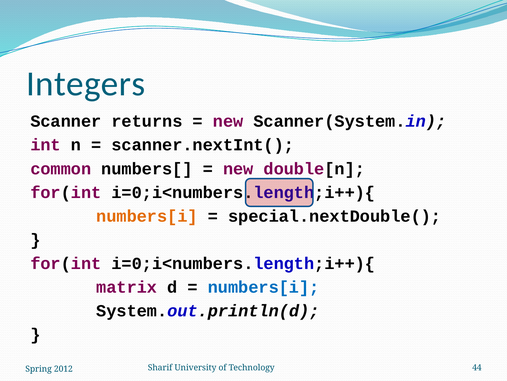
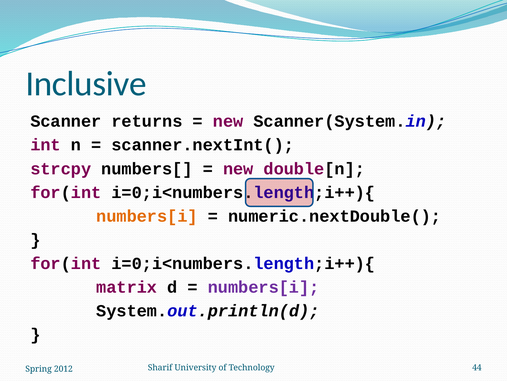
Integers: Integers -> Inclusive (86, 84)
common: common -> strcpy (61, 168)
special.nextDouble(: special.nextDouble( -> numeric.nextDouble( (335, 216)
numbers[i colour: blue -> purple (264, 287)
